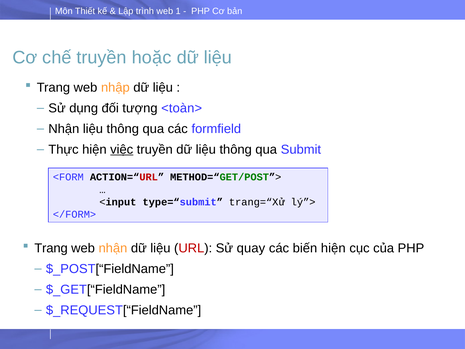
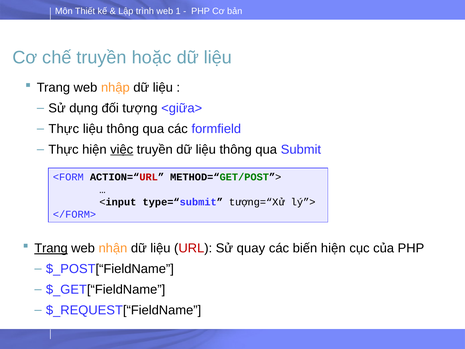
<toàn>: <toàn> -> <giữa> (182, 108)
Nhận: Nhận -> Thực (64, 129)
trang=“Xử: trang=“Xử -> tượng=“Xử (257, 202)
Trang underline: none -> present (51, 248)
